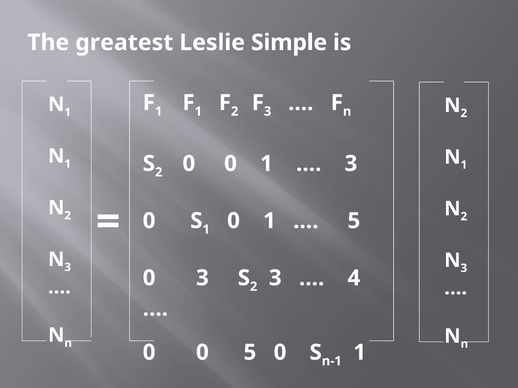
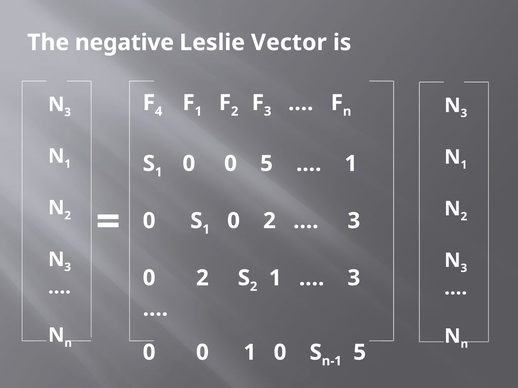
greatest: greatest -> negative (124, 43)
Simple: Simple -> Vector (289, 43)
1: 1 -> 4 (159, 112)
1: 1 -> 3 (68, 112)
2: 2 -> 3 (464, 113)
2: 2 -> 1 (159, 172)
0 0 1: 1 -> 5 (266, 164)
3: 3 -> 1 (351, 164)
1: 1 -> 2 (269, 221)
5: 5 -> 3 (354, 221)
3: 3 -> 2 (202, 278)
3: 3 -> 1 (275, 278)
4: 4 -> 3 (354, 278)
0 5: 5 -> 1 (250, 353)
1: 1 -> 5 (360, 353)
